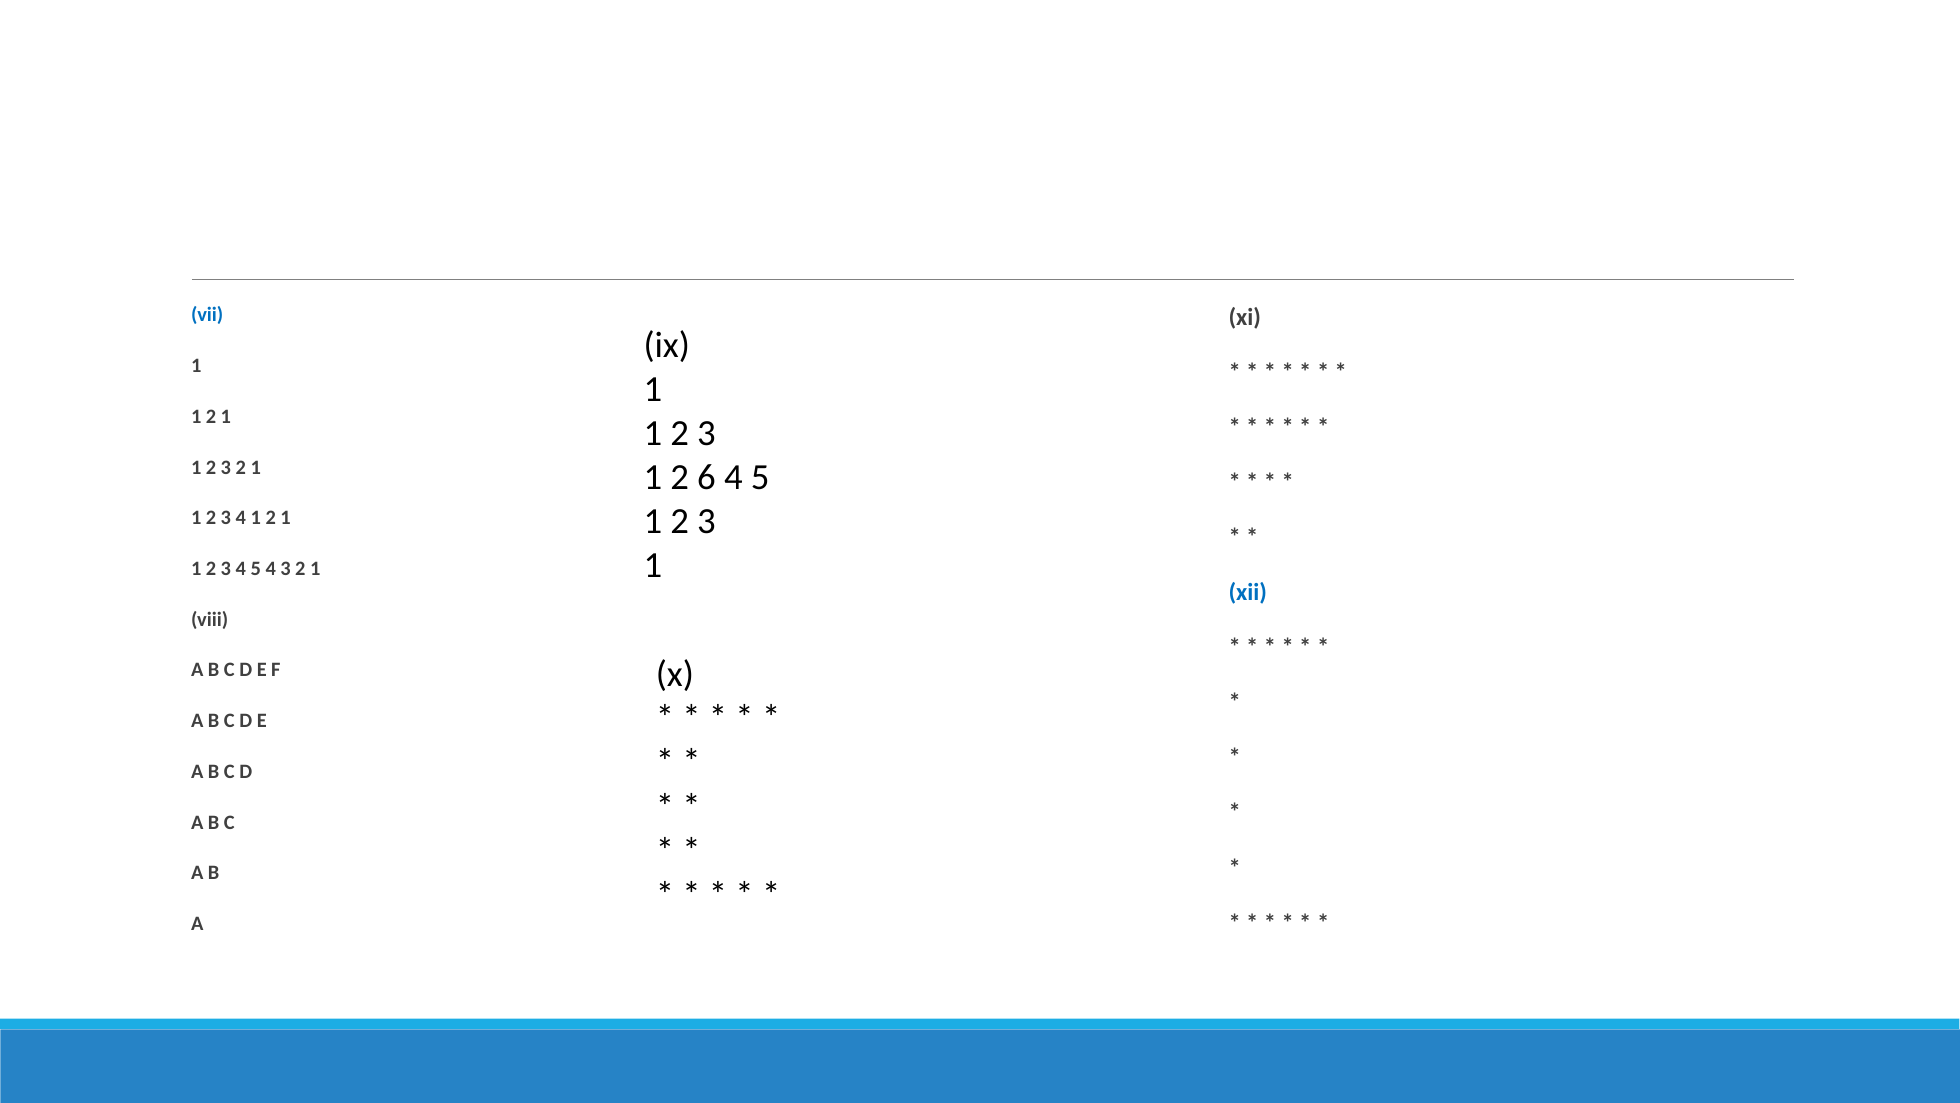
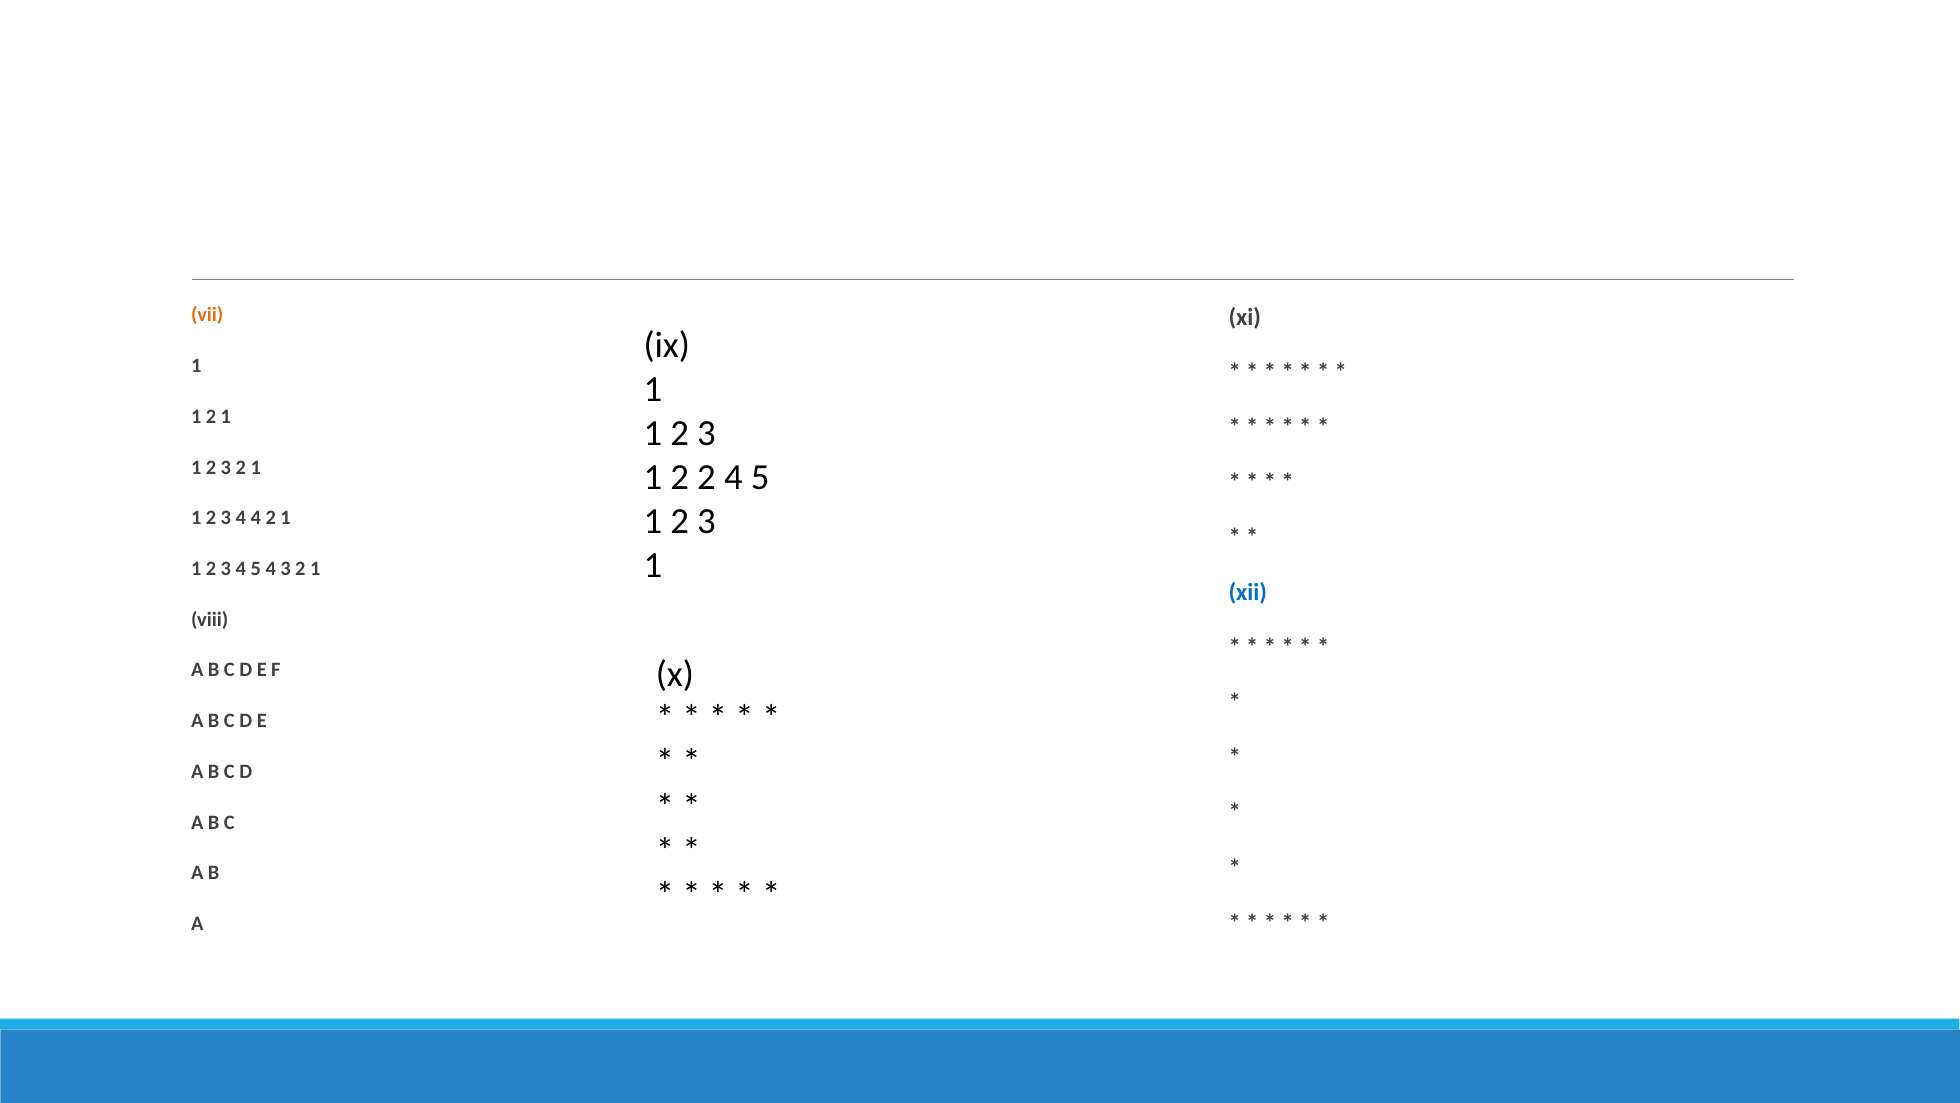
vii colour: blue -> orange (207, 315)
2 6: 6 -> 2 (706, 477)
4 1: 1 -> 4 (256, 518)
